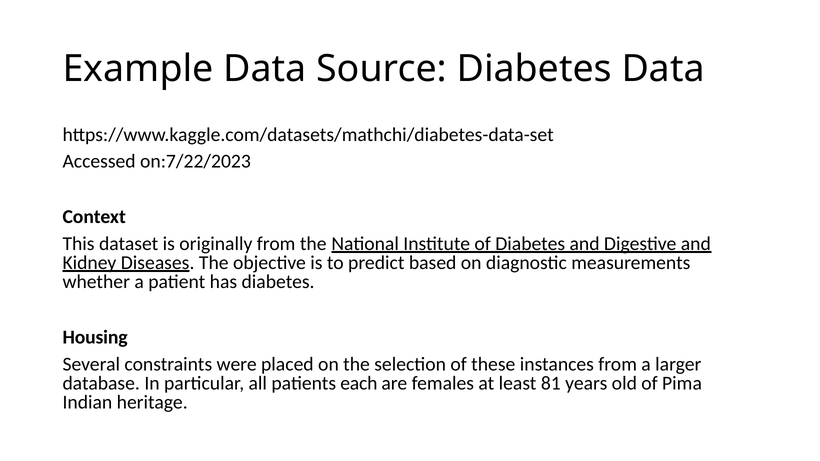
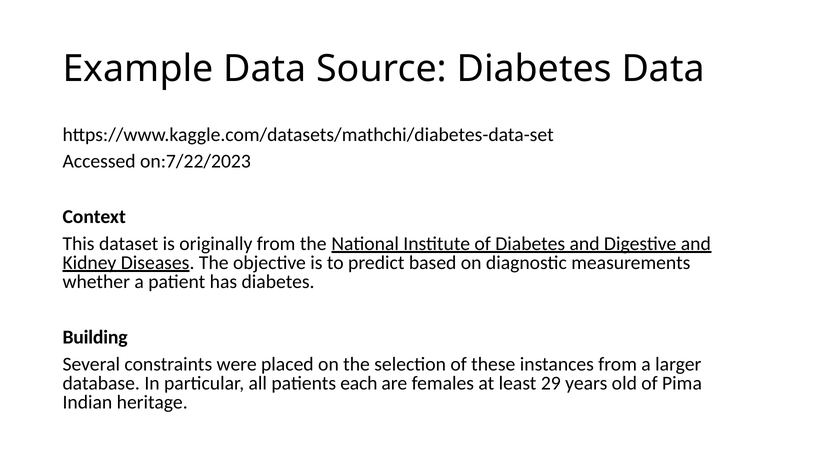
Housing: Housing -> Building (95, 338)
81: 81 -> 29 (551, 383)
